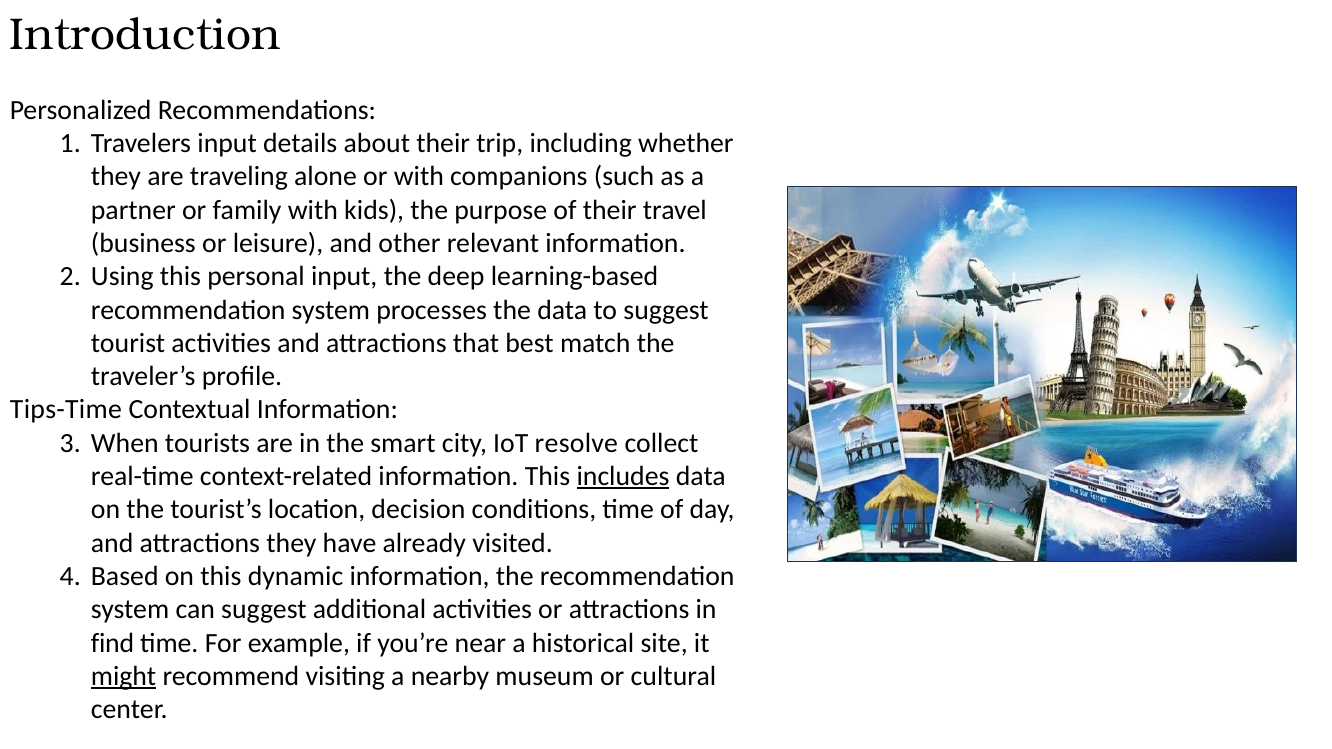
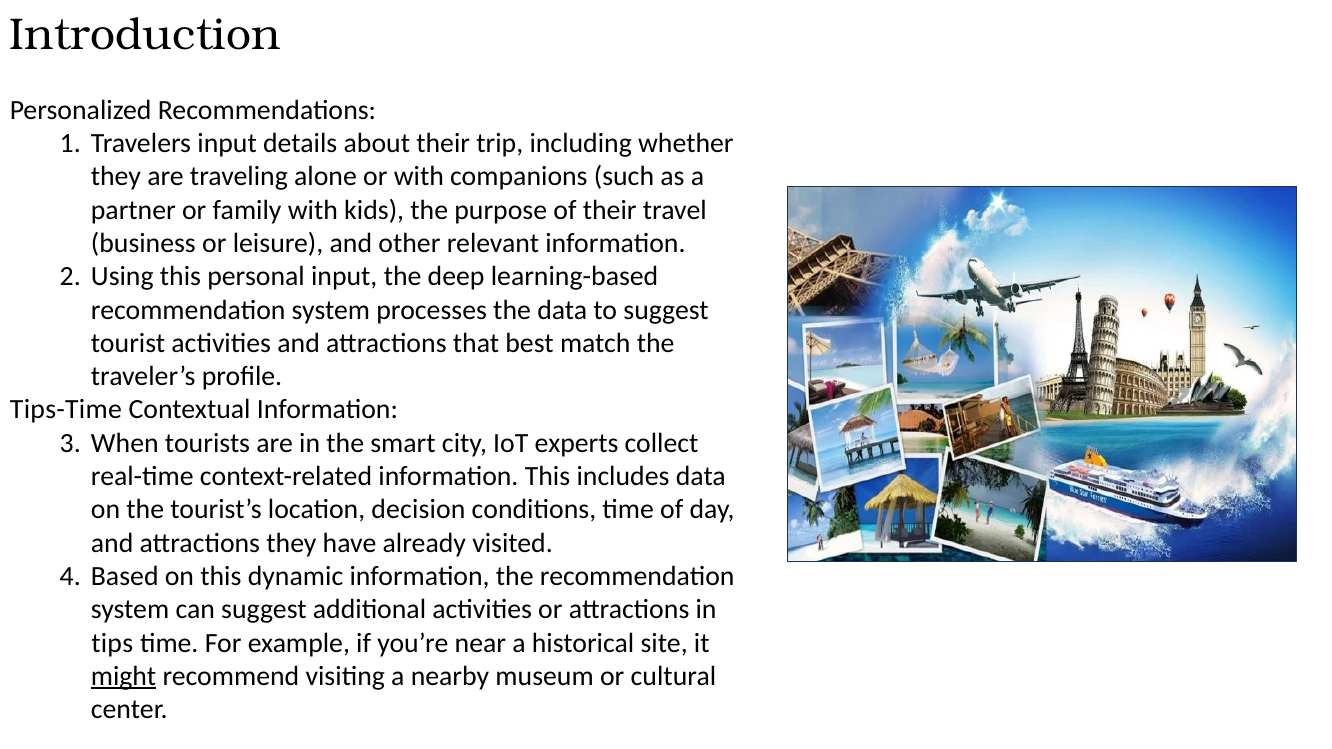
resolve: resolve -> experts (577, 443)
includes underline: present -> none (623, 477)
find: find -> tips (112, 643)
